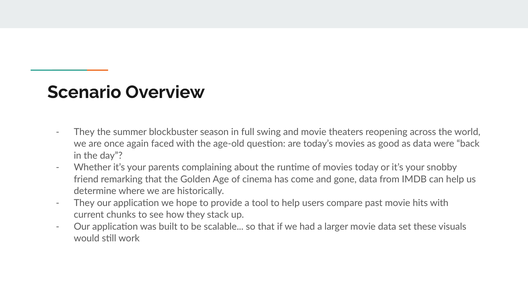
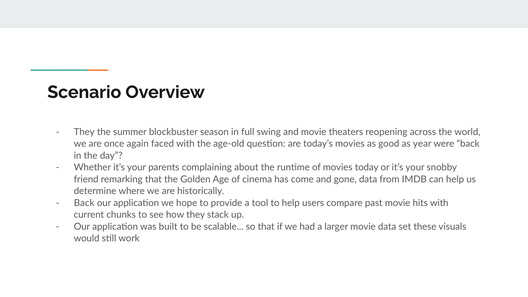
as data: data -> year (422, 144)
They: They -> Back (84, 203)
